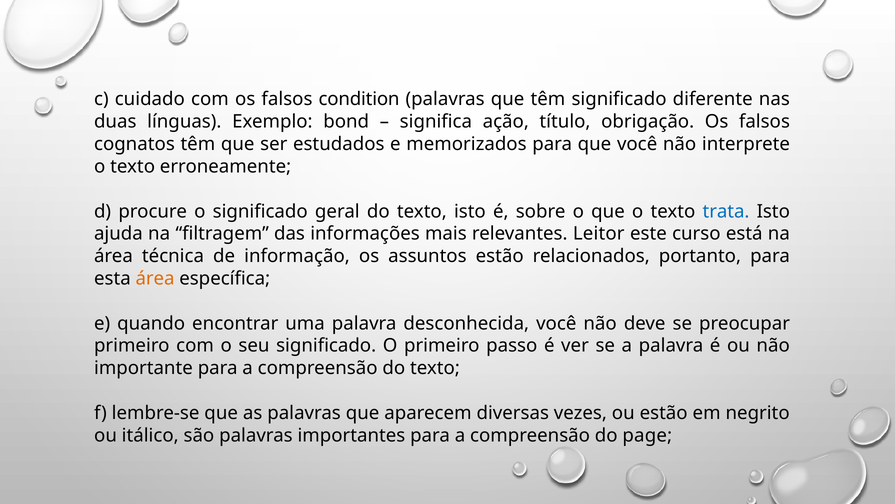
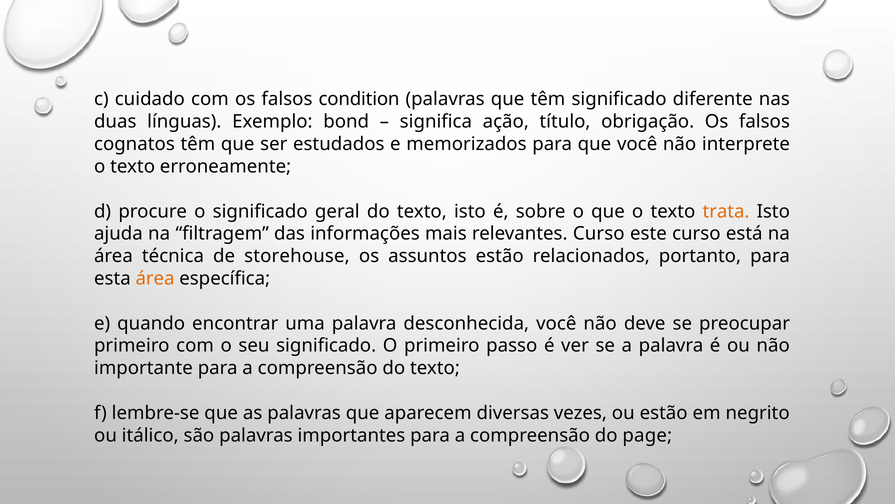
trata colour: blue -> orange (726, 211)
relevantes Leitor: Leitor -> Curso (599, 233)
informação: informação -> storehouse (297, 256)
